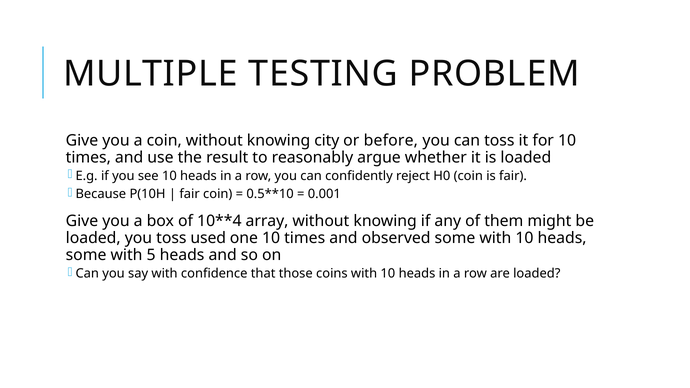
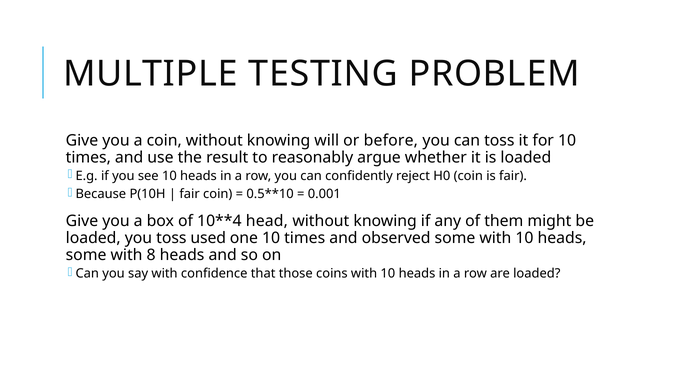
city: city -> will (327, 140)
array: array -> head (267, 221)
5: 5 -> 8 (151, 255)
